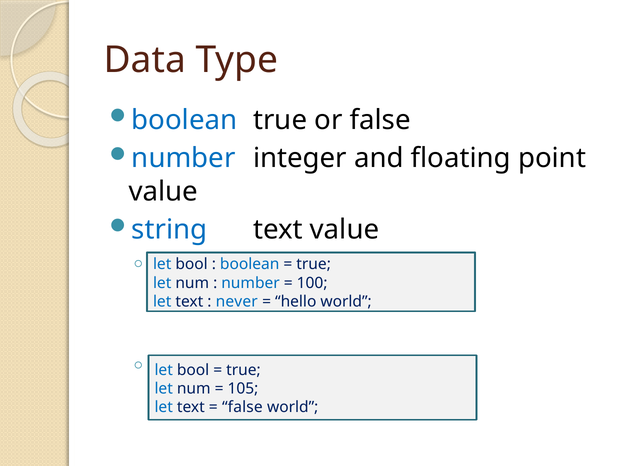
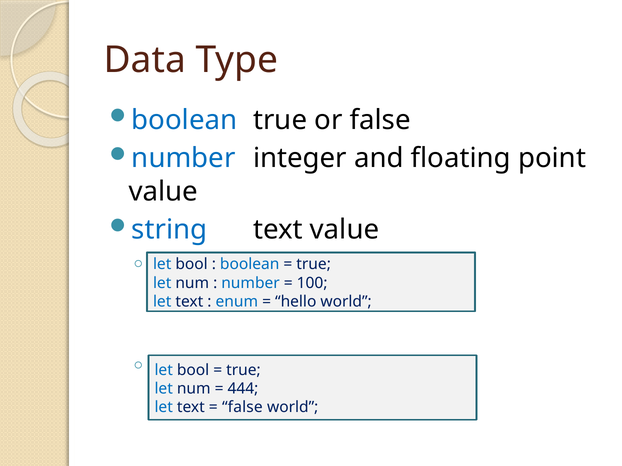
never: never -> enum (237, 302)
105: 105 -> 444 (243, 389)
